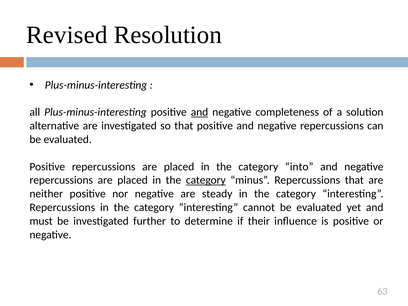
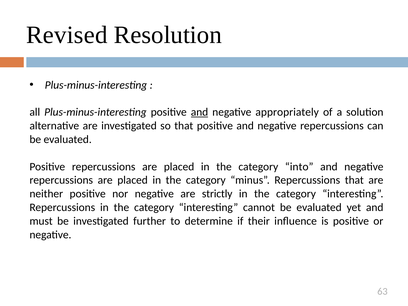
completeness: completeness -> appropriately (287, 112)
category underline: present -> none (206, 180)
steady: steady -> strictly (217, 194)
